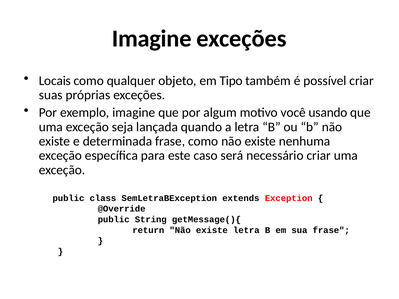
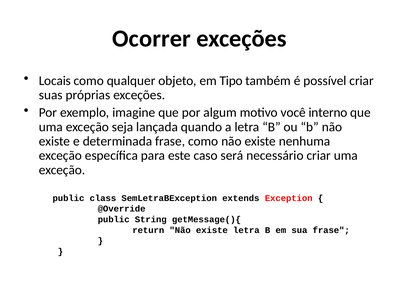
Imagine: Imagine -> Ocorrer (151, 39)
usando: usando -> interno (328, 113)
